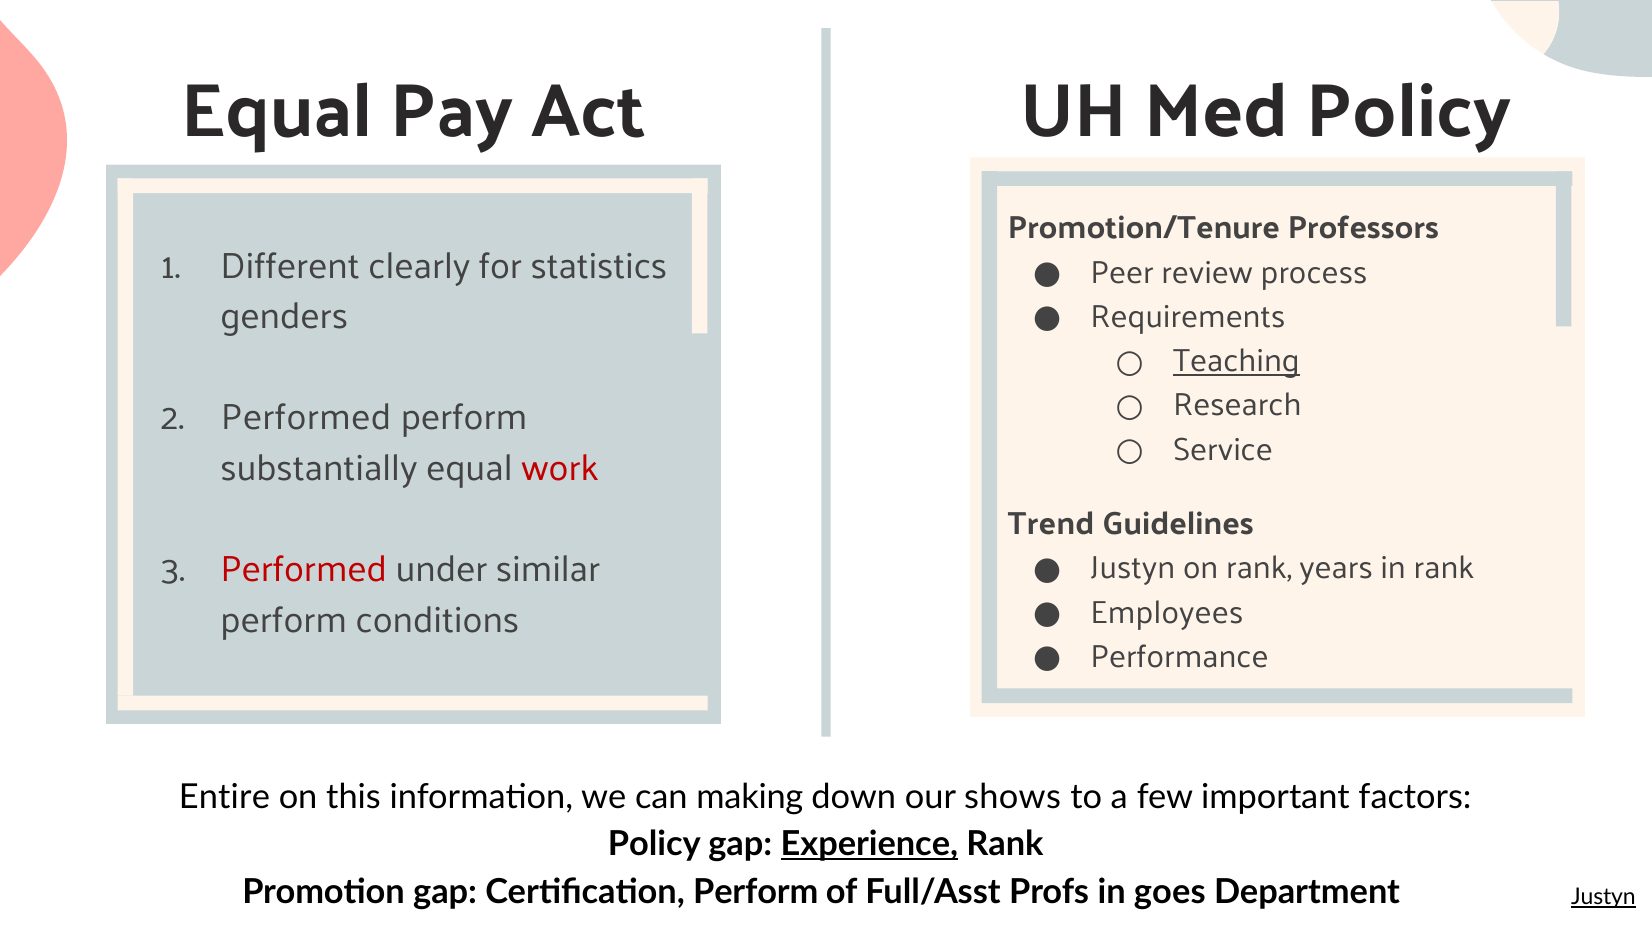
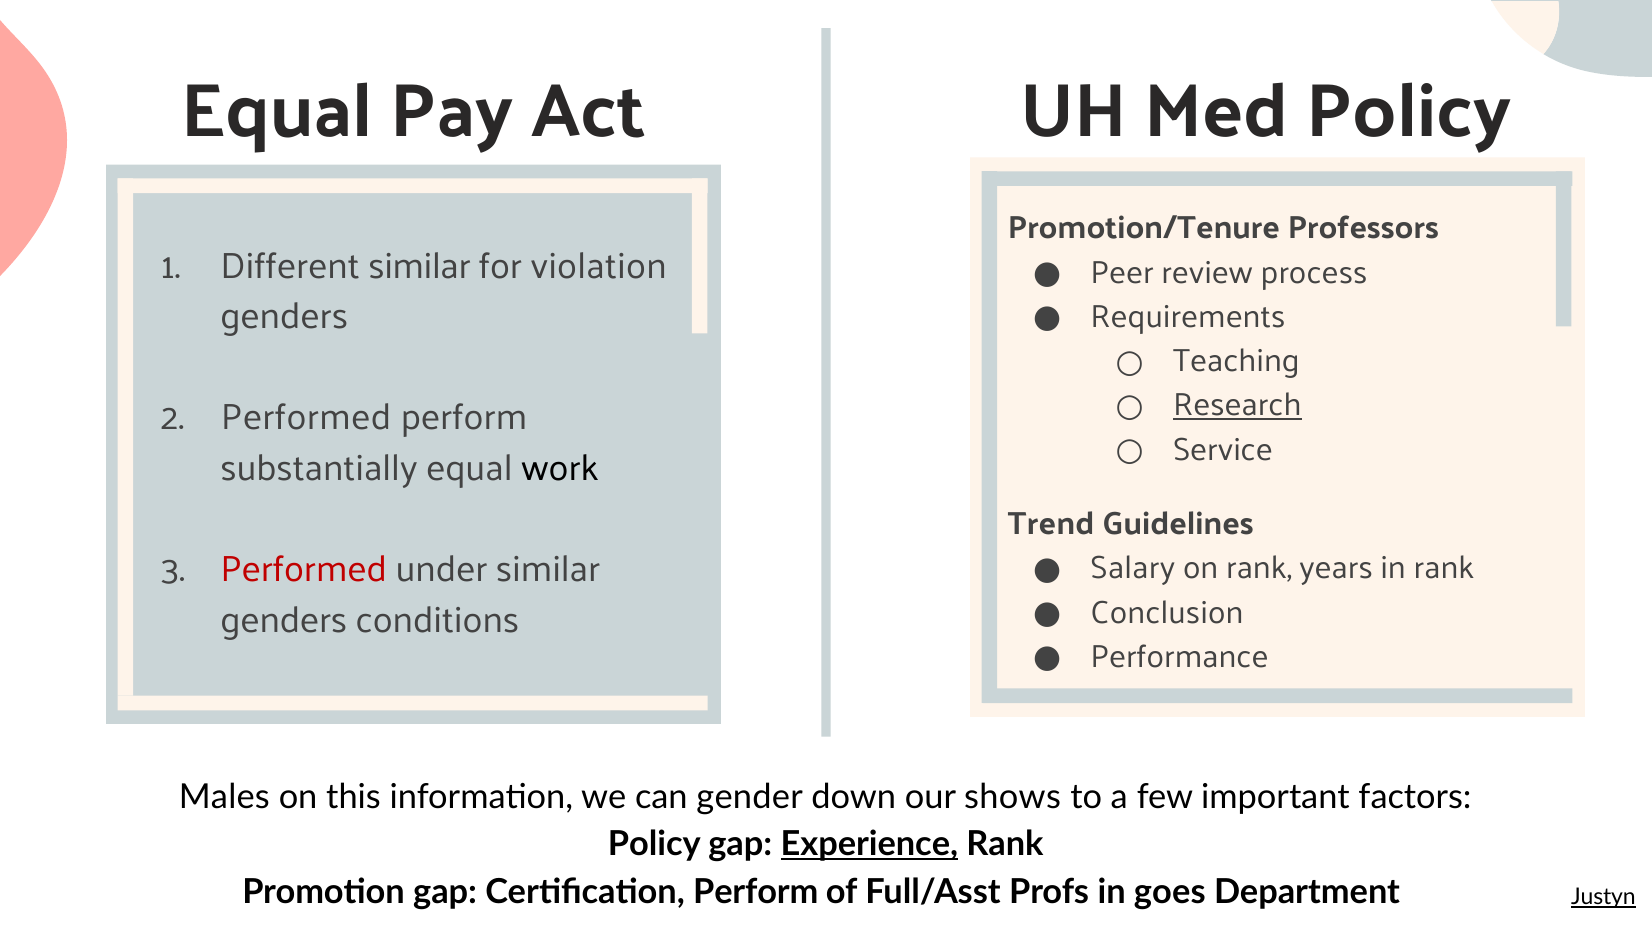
Different clearly: clearly -> similar (420, 266)
statistics: statistics -> violation (599, 266)
Teaching underline: present -> none (1236, 361)
Research underline: none -> present (1237, 406)
work colour: red -> black (560, 468)
Justyn: Justyn -> Salary (1133, 568)
Employees: Employees -> Conclusion (1167, 613)
perform: perform -> genders (284, 620)
Entire: Entire -> Males (224, 797)
making: making -> gender (750, 797)
